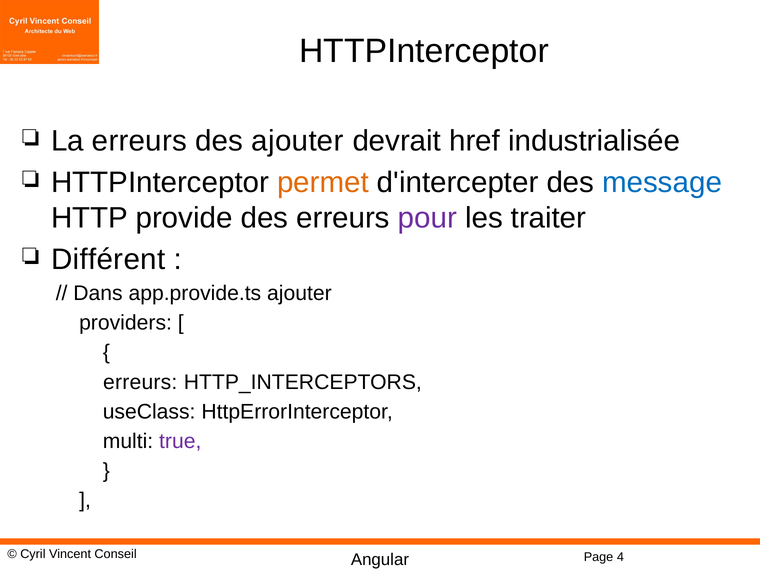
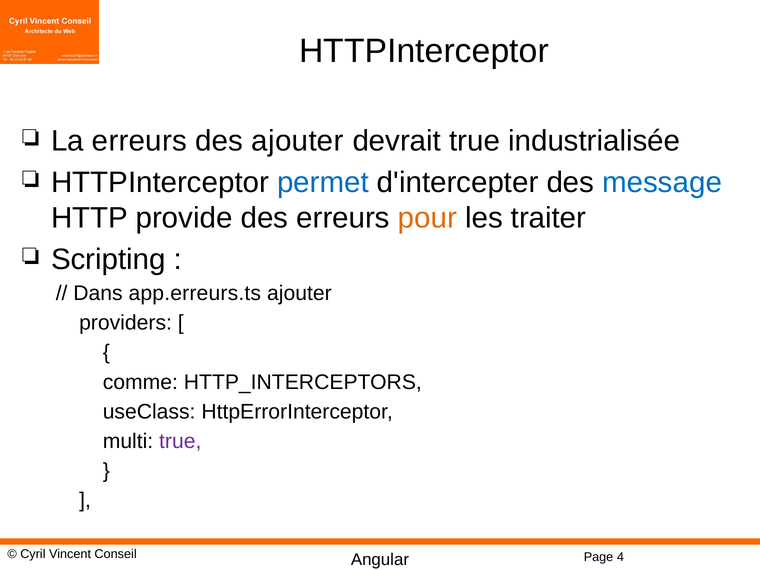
devrait href: href -> true (475, 141)
permet colour: orange -> blue (323, 182)
pour colour: purple -> orange (427, 218)
Différent: Différent -> Scripting (108, 259)
app.provide.ts: app.provide.ts -> app.erreurs.ts (195, 293)
erreurs: erreurs -> comme (140, 382)
